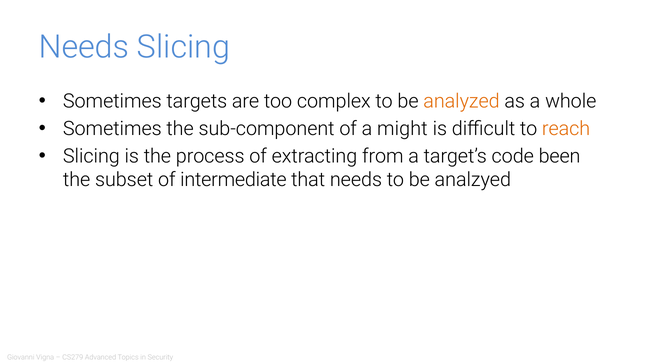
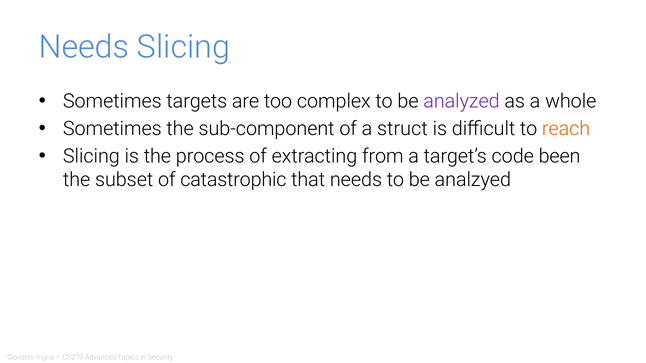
analyzed colour: orange -> purple (462, 101)
might: might -> struct (402, 129)
intermediate: intermediate -> catastrophic (233, 180)
